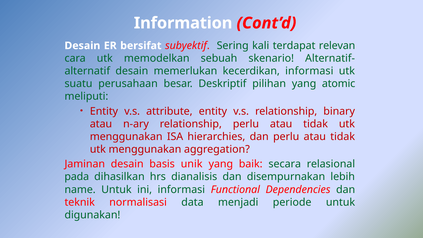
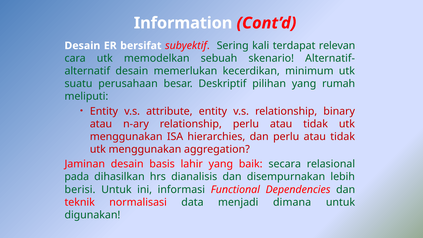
kecerdikan informasi: informasi -> minimum (309, 71)
atomic: atomic -> rumah (339, 84)
unik: unik -> lahir (192, 164)
name: name -> berisi (80, 190)
periode: periode -> dimana (292, 203)
